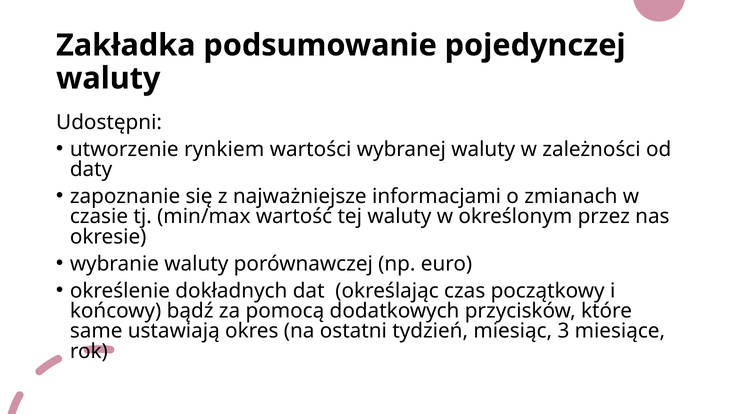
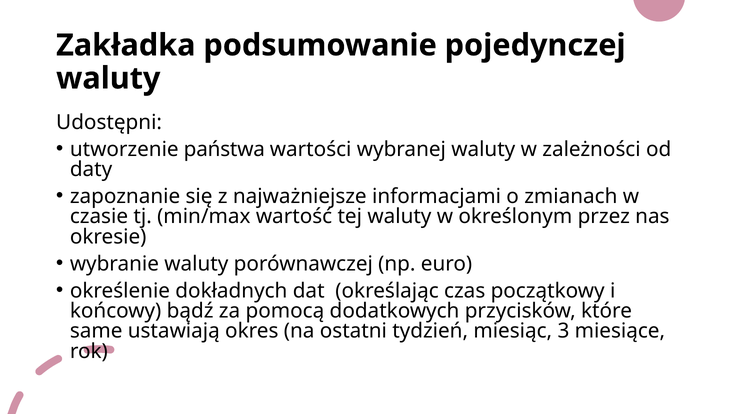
rynkiem: rynkiem -> państwa (224, 149)
